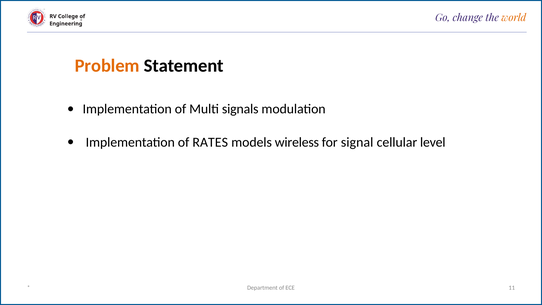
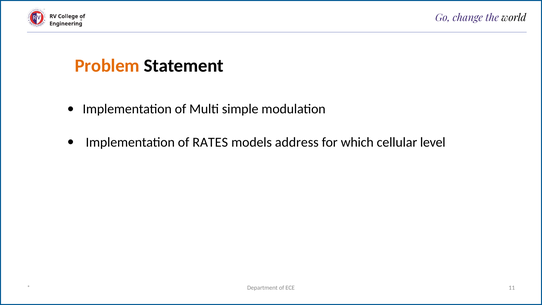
world colour: orange -> black (514, 18)
signals: signals -> simple (240, 109)
wireless: wireless -> address (297, 142)
signal: signal -> which (357, 142)
